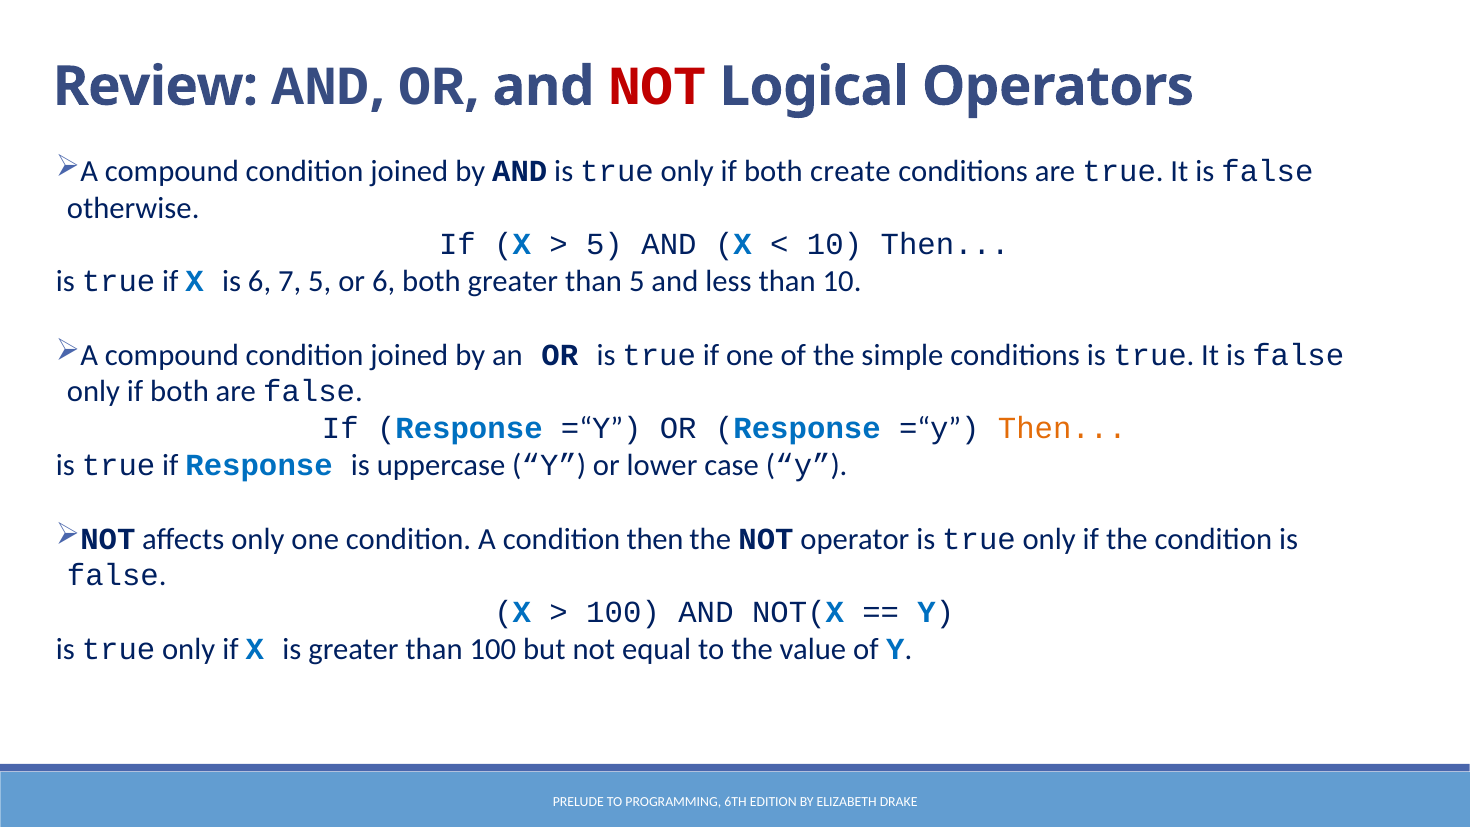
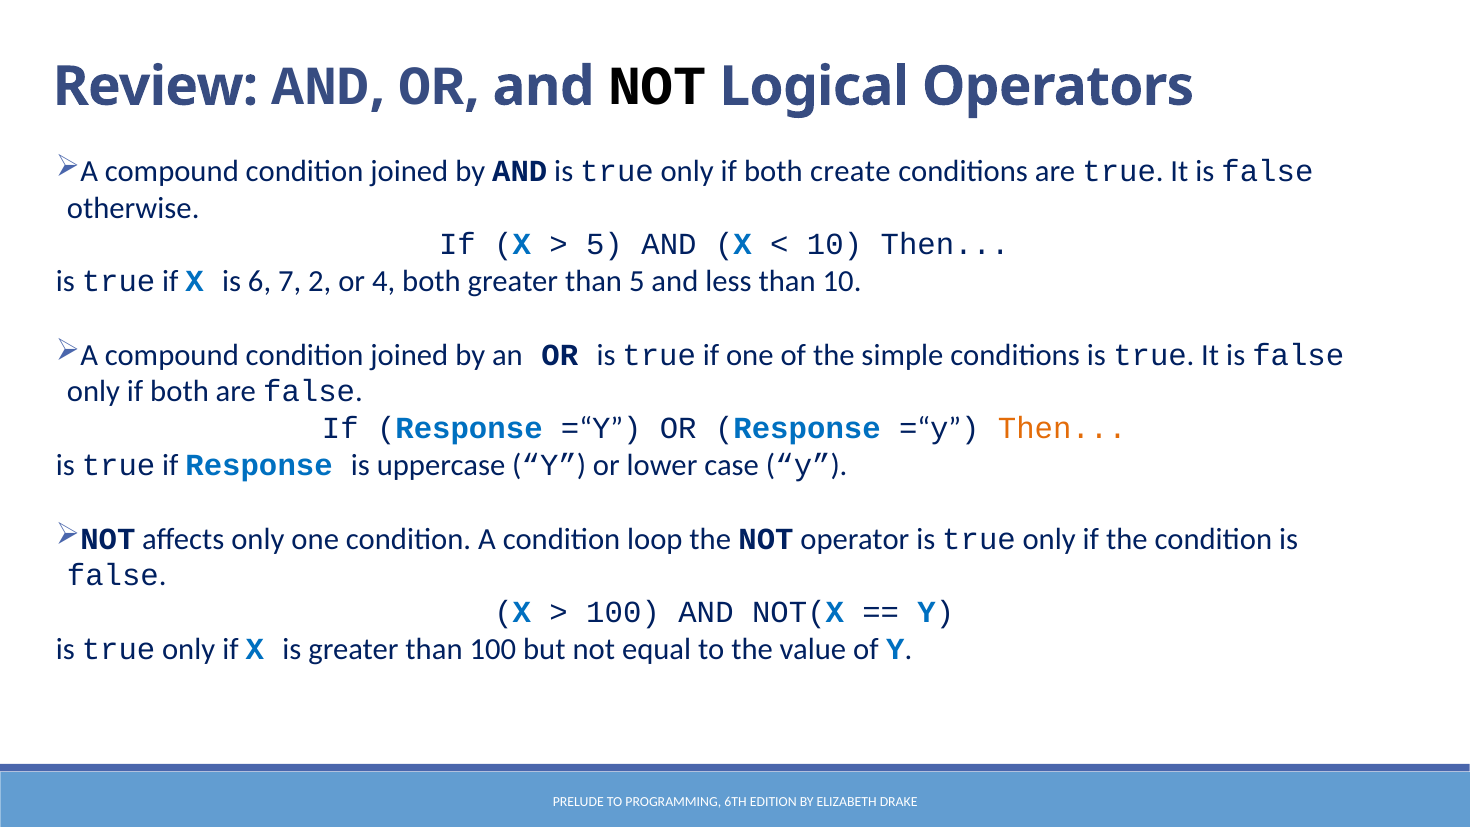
NOT colour: red -> black (657, 87)
7 5: 5 -> 2 (320, 281)
or 6: 6 -> 4 (384, 281)
condition then: then -> loop (655, 539)
